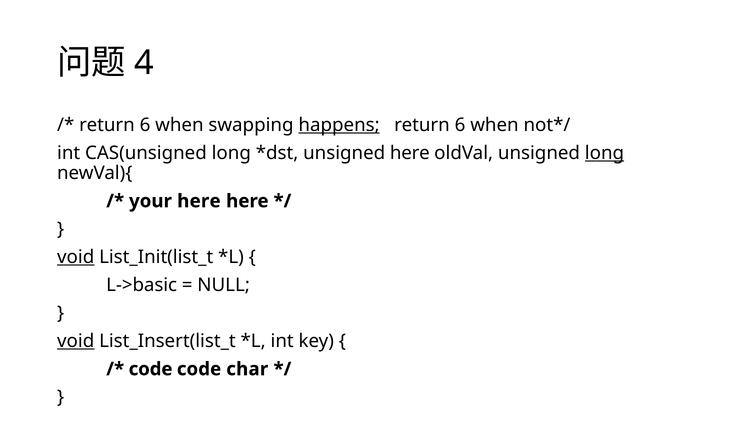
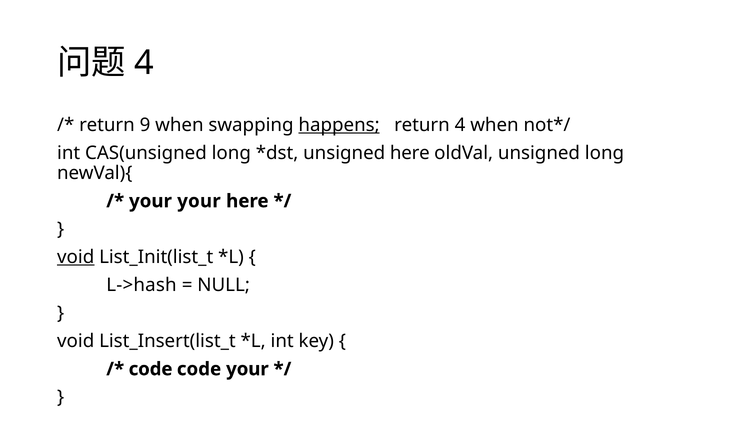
6: 6 -> 9 (145, 125)
6: 6 -> 4 (460, 125)
long underline: present -> none (604, 153)
your here: here -> your (199, 201)
L->basic: L->basic -> L->hash (141, 285)
void underline: present -> none (76, 341)
code char: char -> your (247, 369)
